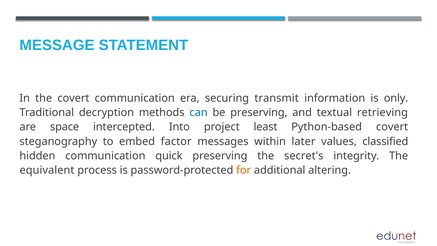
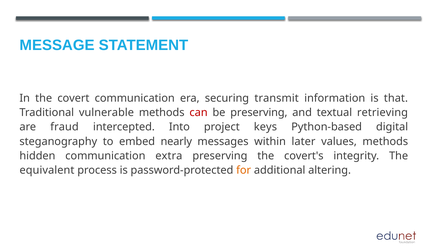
only: only -> that (396, 98)
decryption: decryption -> vulnerable (106, 112)
can colour: blue -> red (199, 112)
space: space -> fraud (64, 127)
least: least -> keys (265, 127)
Python-based covert: covert -> digital (392, 127)
factor: factor -> nearly (176, 141)
values classified: classified -> methods (385, 141)
quick: quick -> extra (169, 156)
secret's: secret's -> covert's (304, 156)
